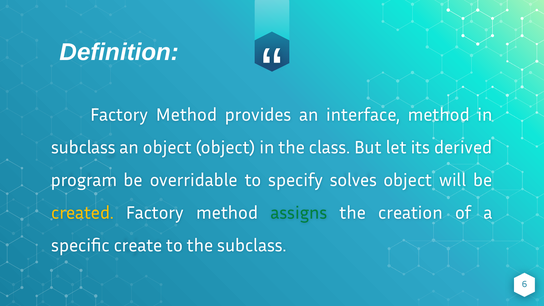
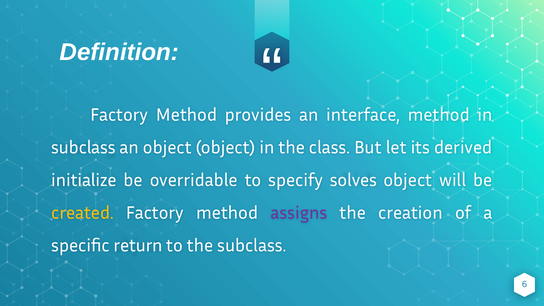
program: program -> initialize (84, 180)
assigns colour: green -> purple (299, 213)
create: create -> return (138, 245)
